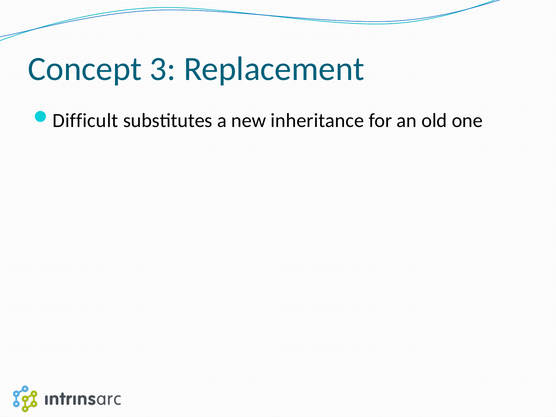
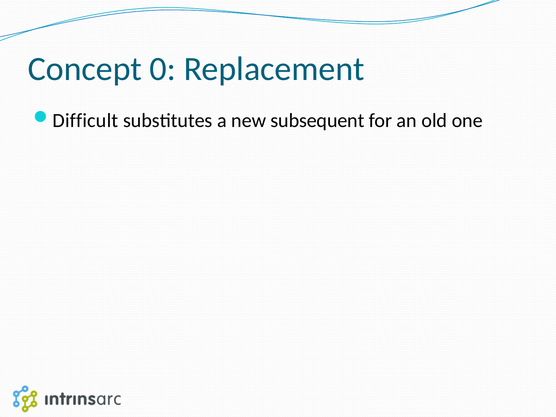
3: 3 -> 0 (163, 69)
inheritance: inheritance -> subsequent (317, 120)
